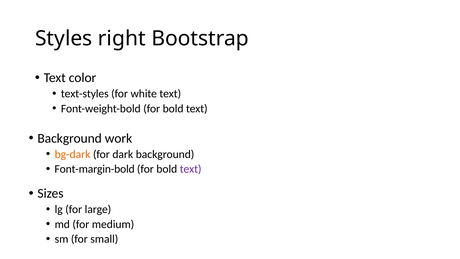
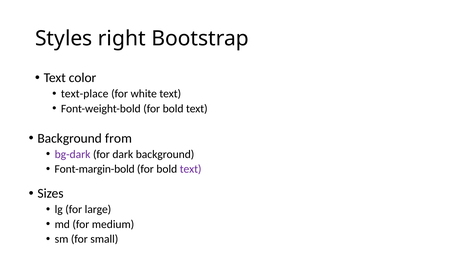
text-styles: text-styles -> text-place (85, 94)
work: work -> from (118, 138)
bg-dark colour: orange -> purple (73, 154)
